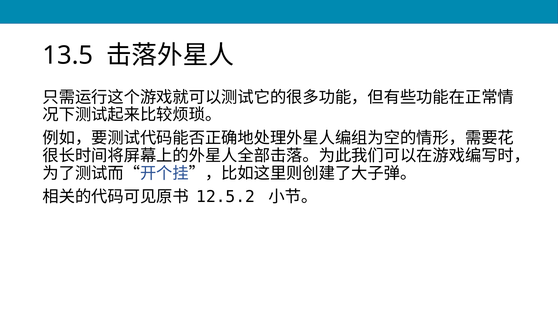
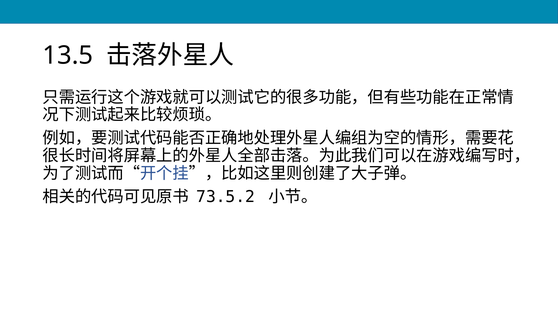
12.5.2: 12.5.2 -> 73.5.2 (226, 197)
